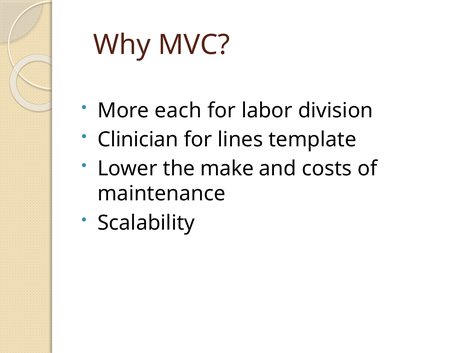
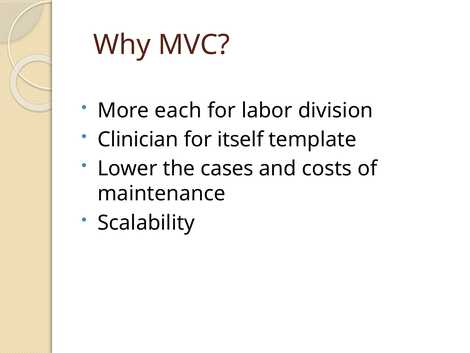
lines: lines -> itself (240, 139)
make: make -> cases (227, 168)
